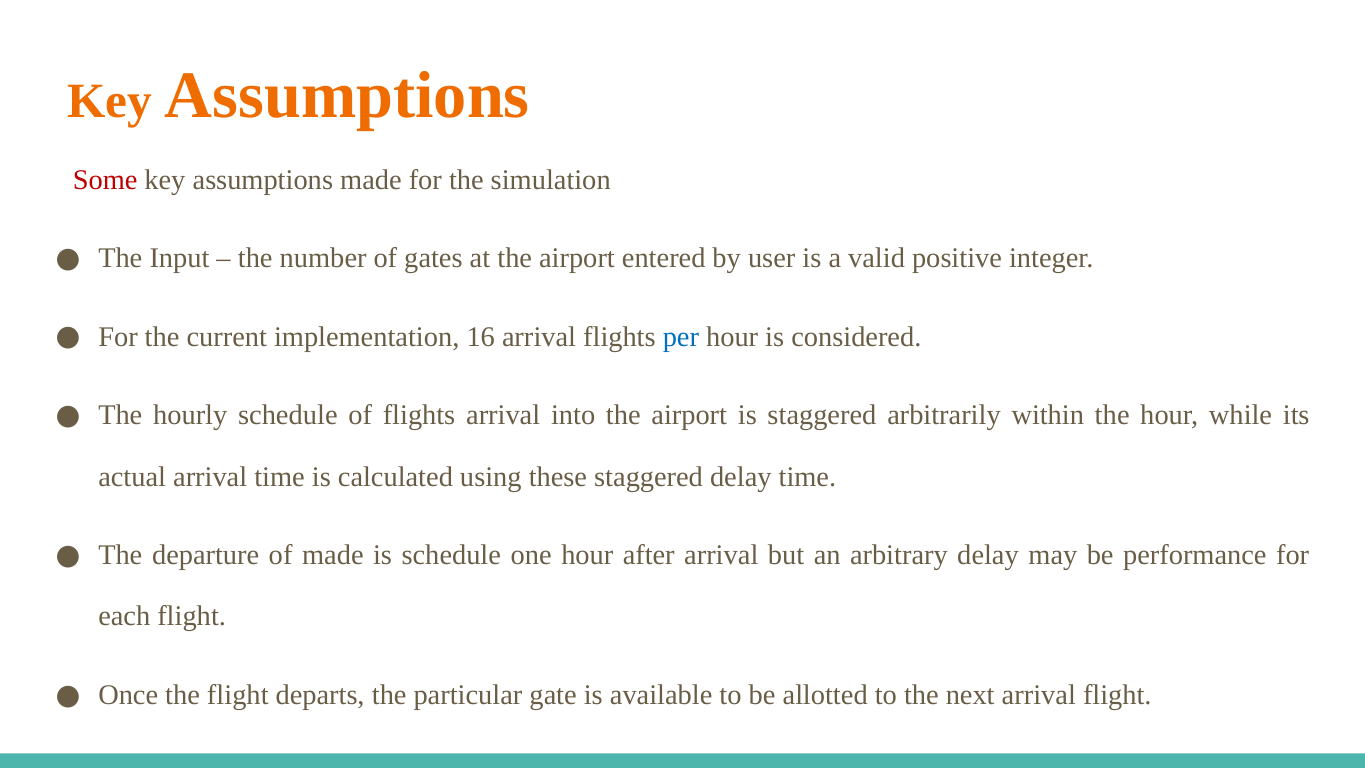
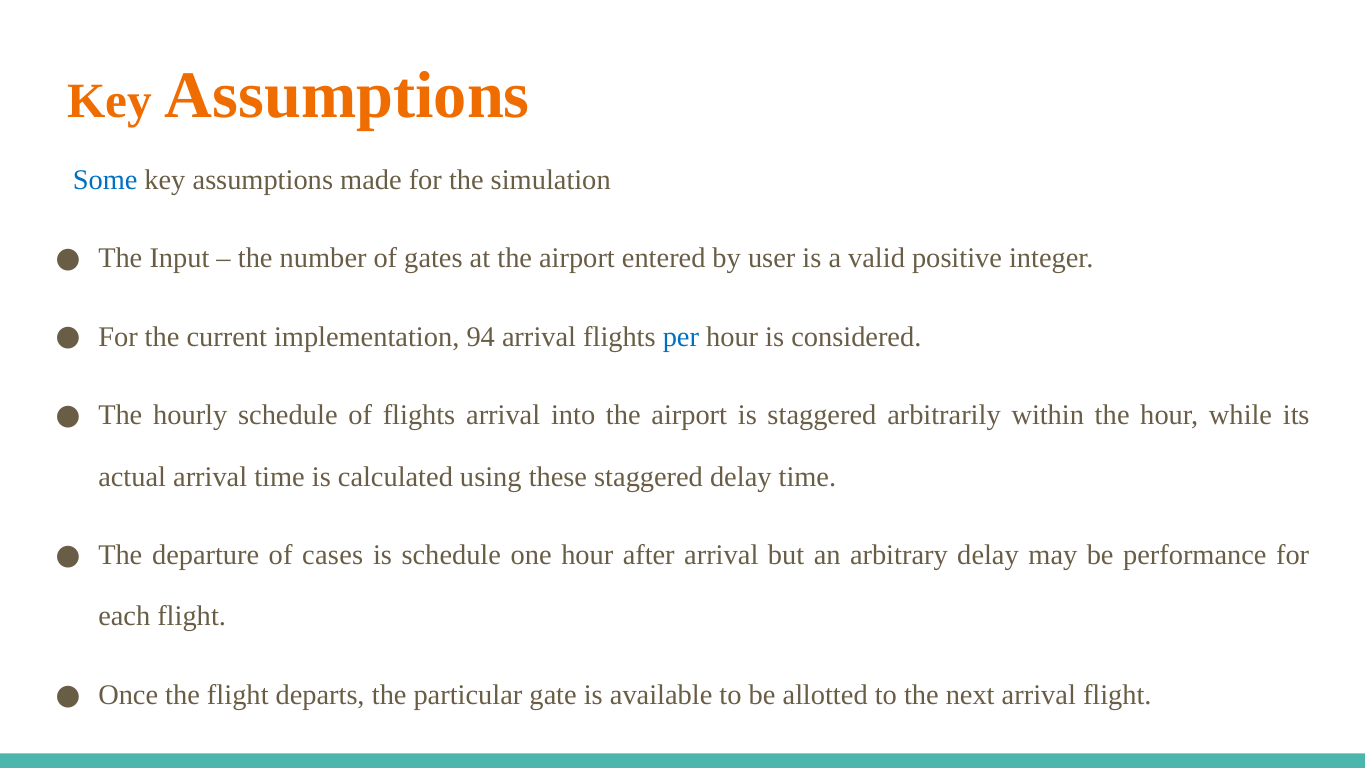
Some colour: red -> blue (105, 180)
16: 16 -> 94 (481, 337)
of made: made -> cases (333, 555)
